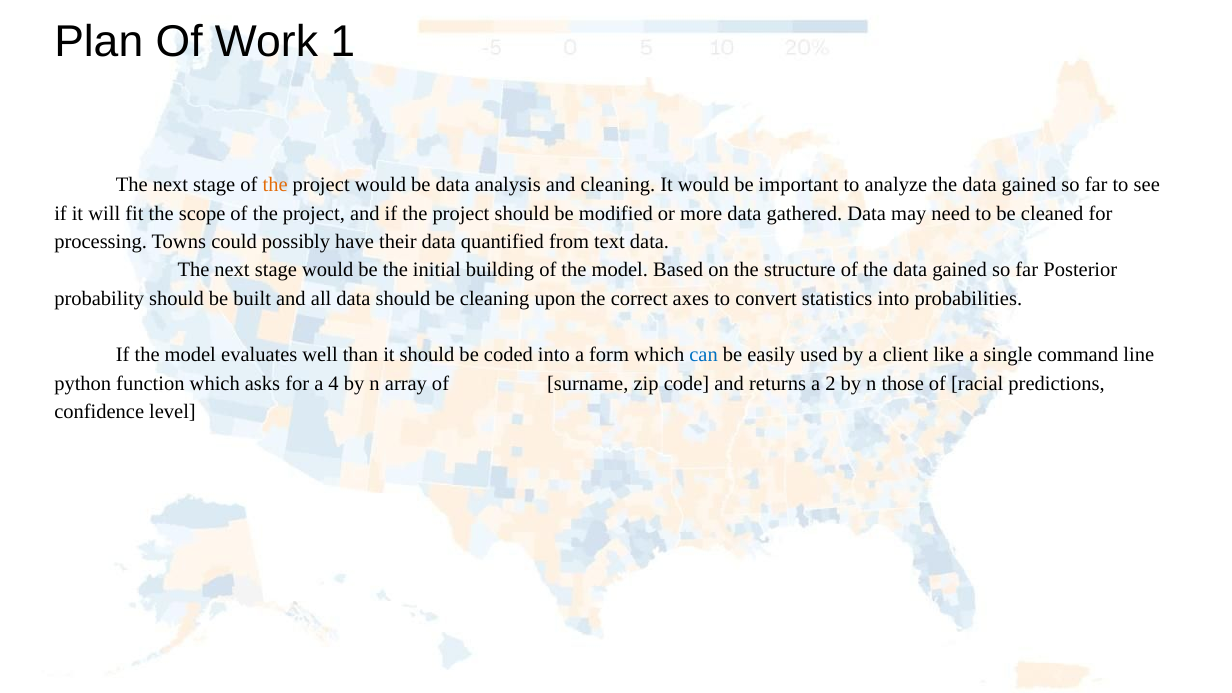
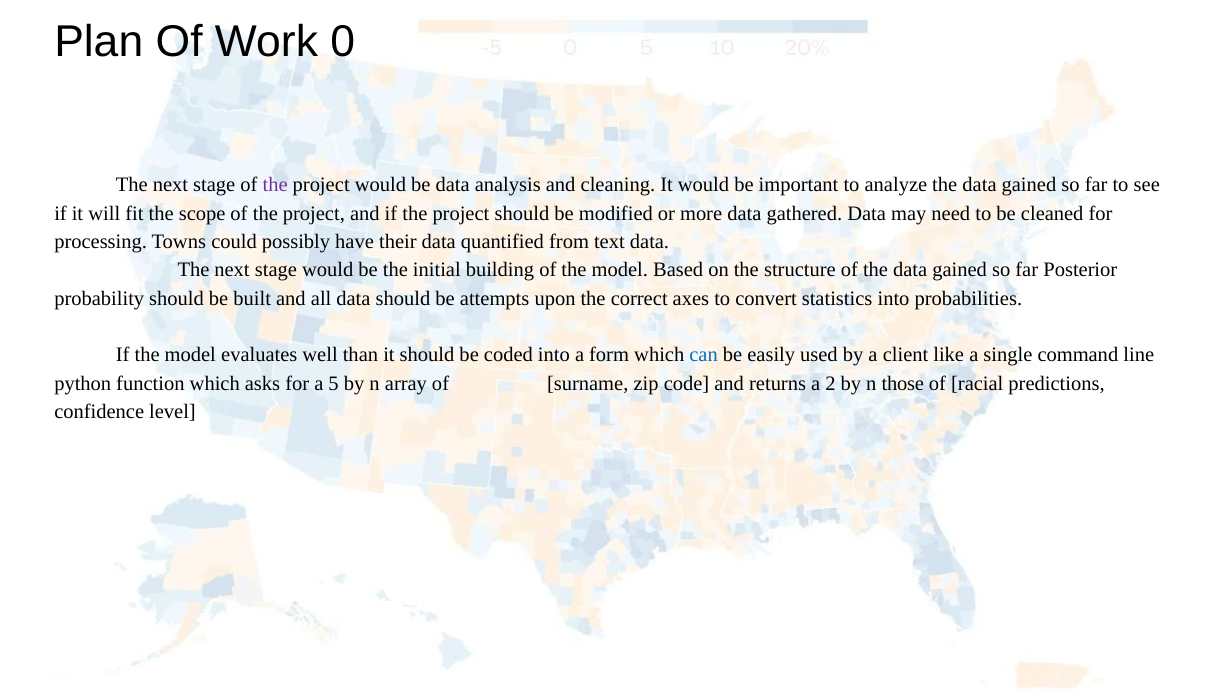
1: 1 -> 0 (343, 42)
the colour: orange -> purple (275, 185)
be cleaning: cleaning -> attempts (495, 298)
4: 4 -> 5 (334, 383)
